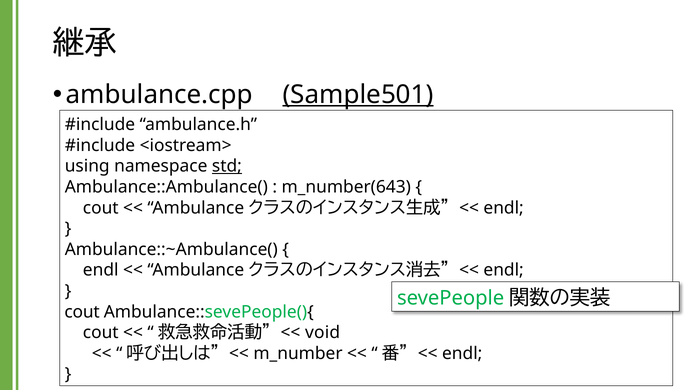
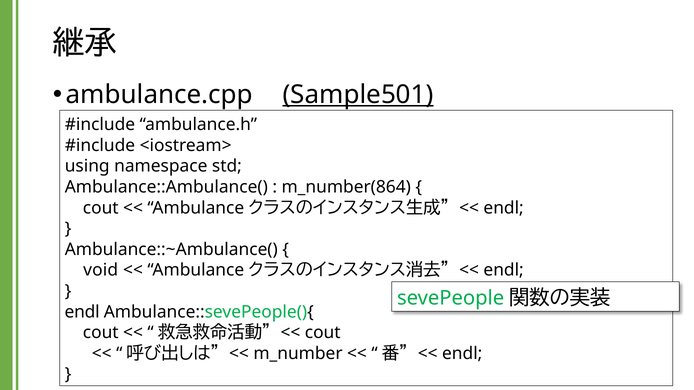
std underline: present -> none (227, 166)
m_number(643: m_number(643 -> m_number(864 (346, 187)
endl: endl -> void (101, 270)
cout: cout -> endl (82, 312)
void: void -> cout (323, 333)
